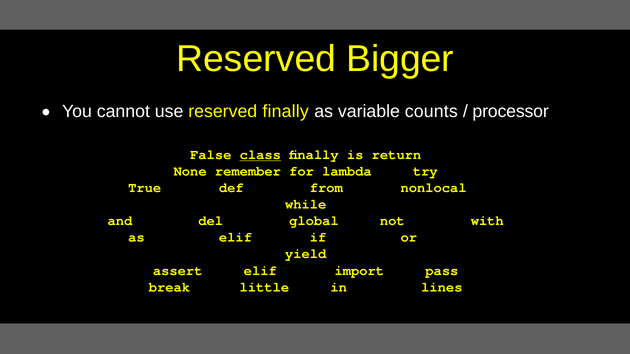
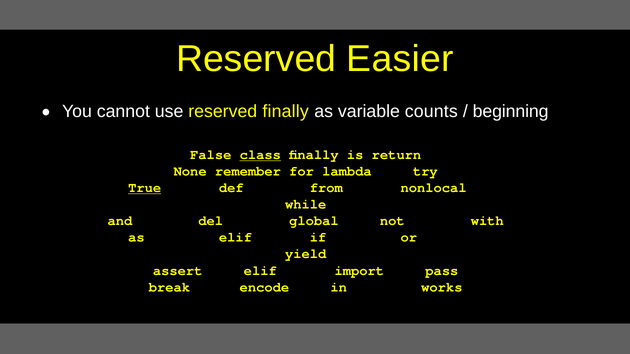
Bigger: Bigger -> Easier (400, 59)
processor: processor -> beginning (511, 111)
True underline: none -> present (145, 188)
little: little -> encode (264, 287)
lines: lines -> works (442, 287)
